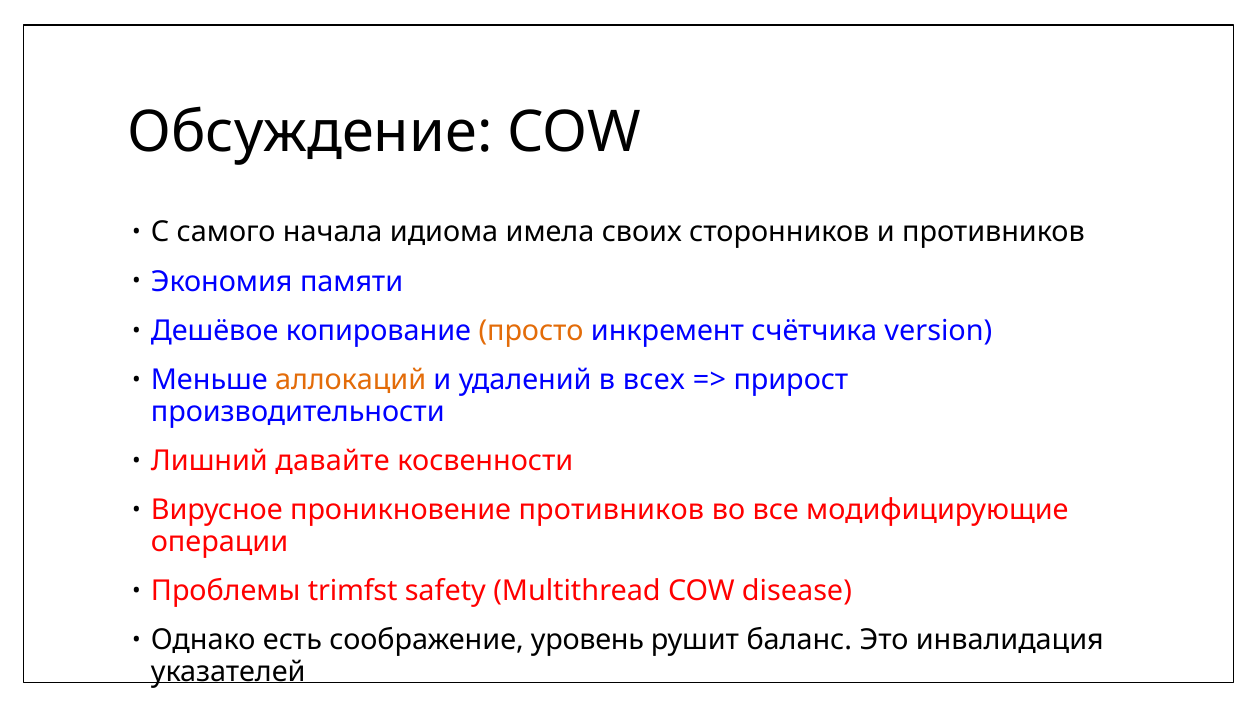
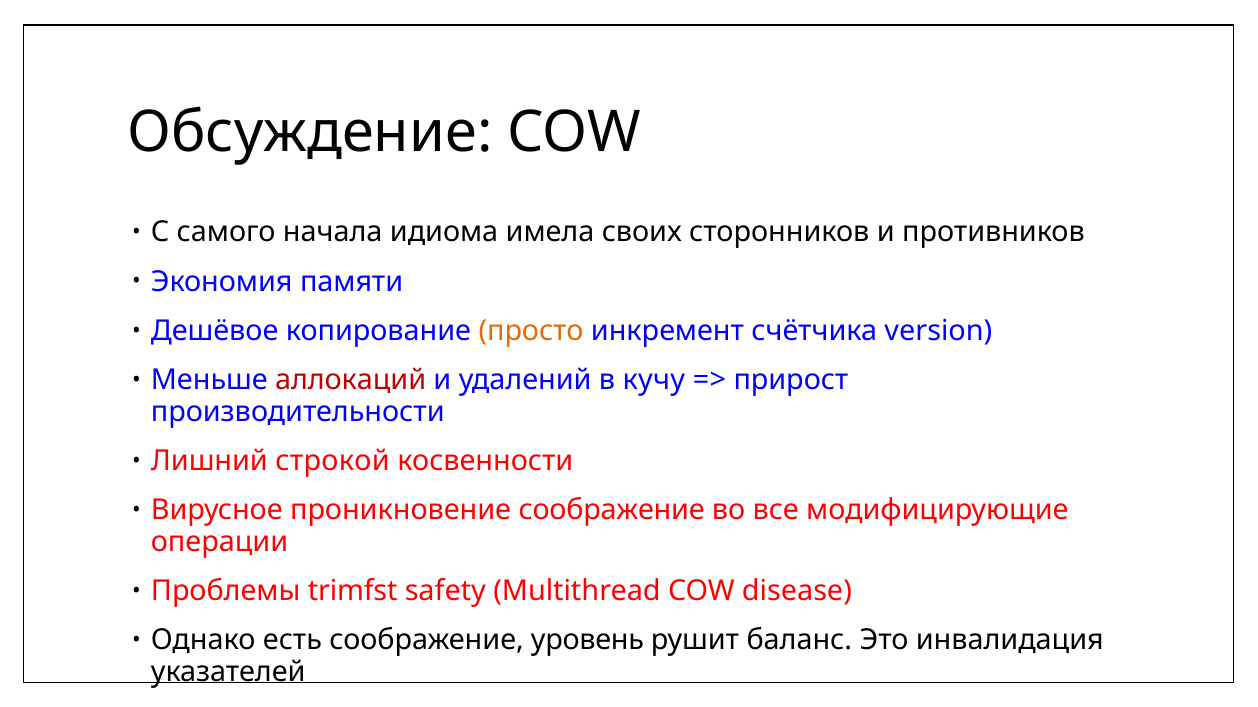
аллокаций colour: orange -> red (351, 381)
всех: всех -> кучу (654, 381)
давайте: давайте -> строкой (333, 461)
проникновение противников: противников -> соображение (612, 511)
